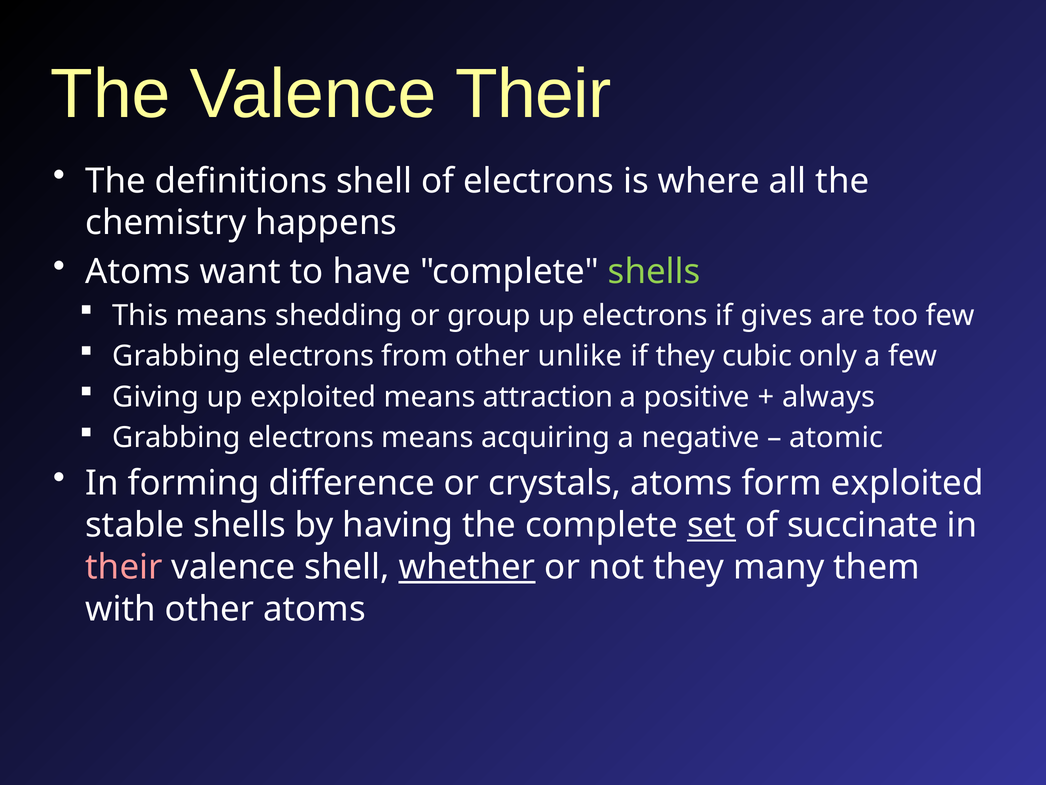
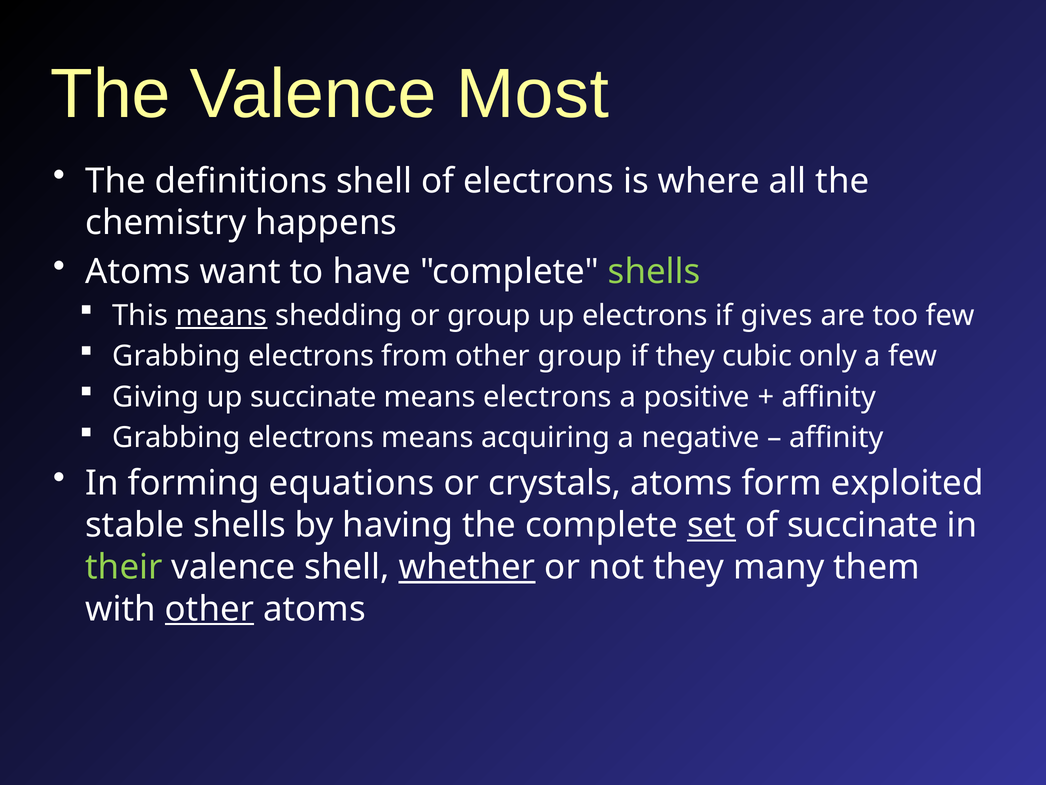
Valence Their: Their -> Most (533, 94)
means underline: none -> present (221, 315)
other unlike: unlike -> group (580, 356)
up exploited: exploited -> succinate (313, 397)
means attraction: attraction -> electrons (548, 397)
always: always -> affinity (829, 397)
atomic: atomic -> affinity (836, 437)
difference: difference -> equations (352, 483)
their colour: pink -> light green (124, 567)
other underline: none -> present (210, 609)
